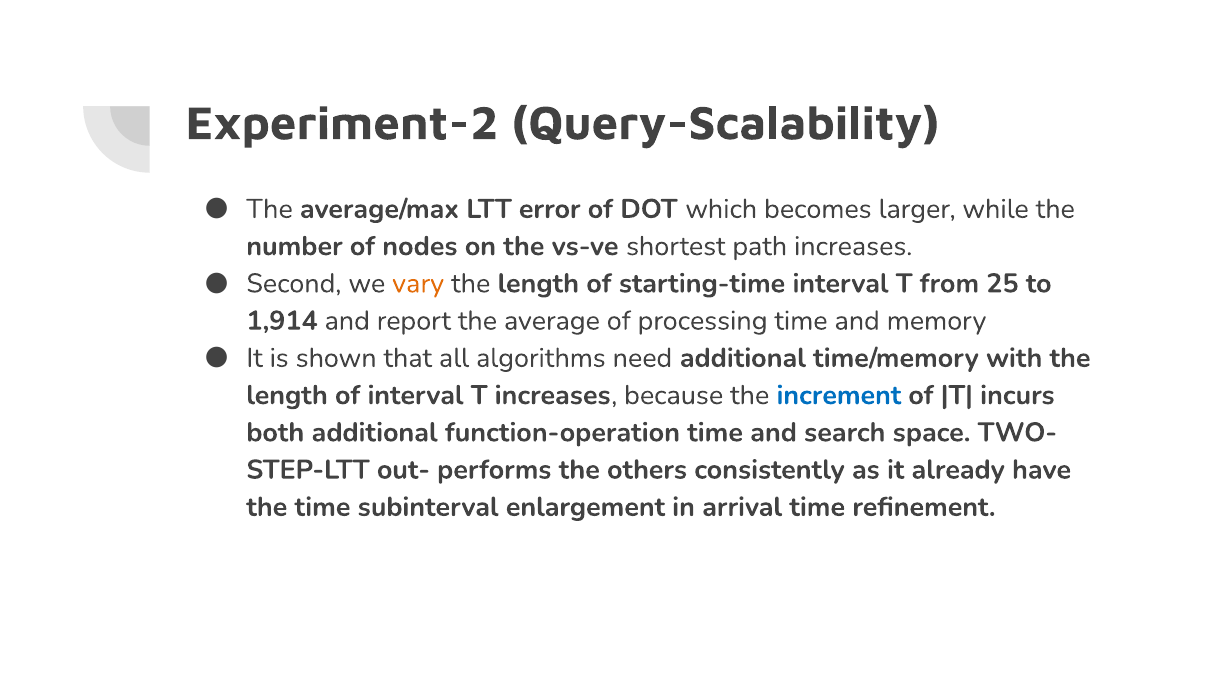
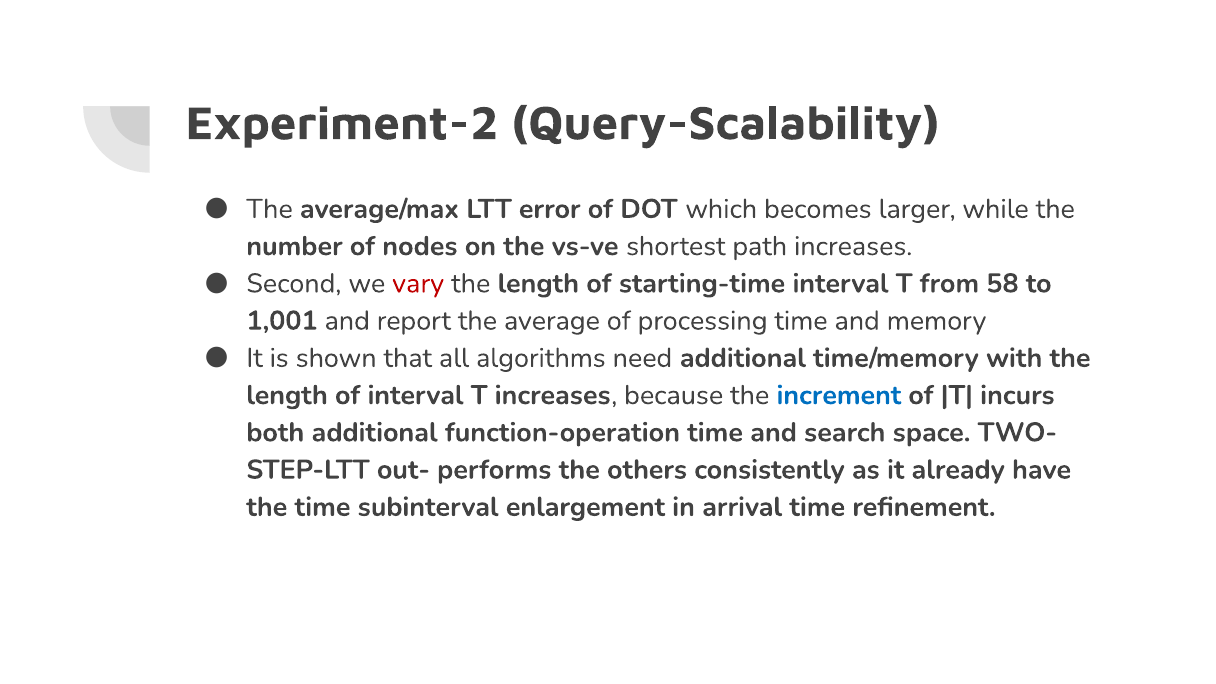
vary colour: orange -> red (418, 283)
25: 25 -> 58 (1002, 283)
1,914: 1,914 -> 1,001 (282, 321)
